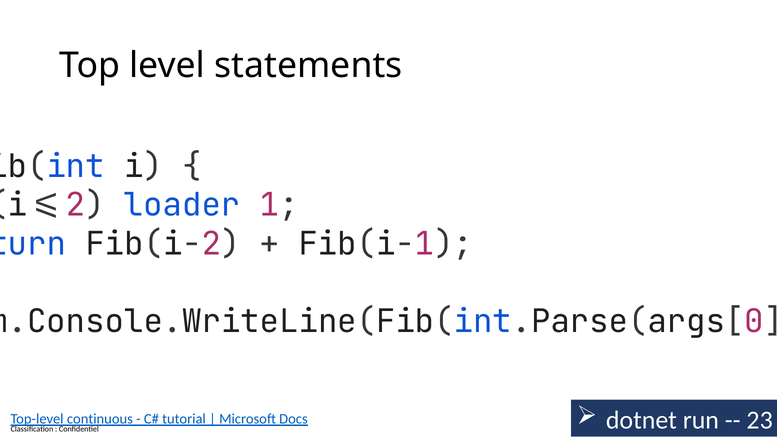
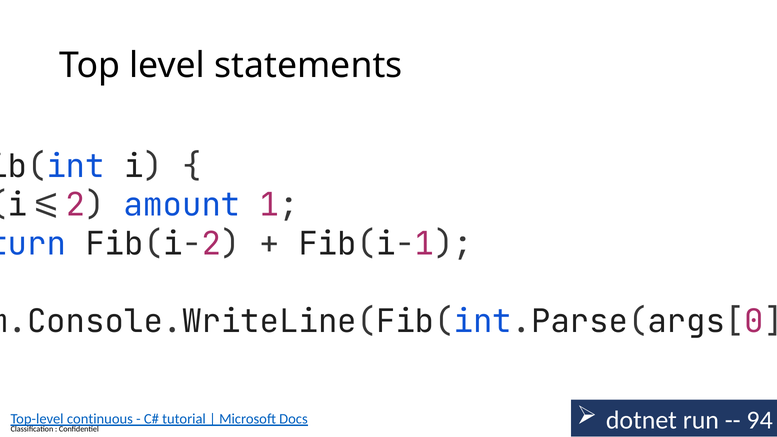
loader: loader -> amount (182, 205)
23: 23 -> 94 (760, 420)
